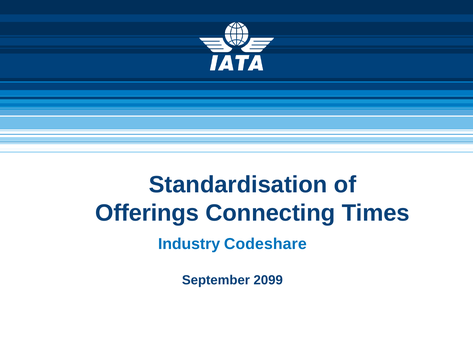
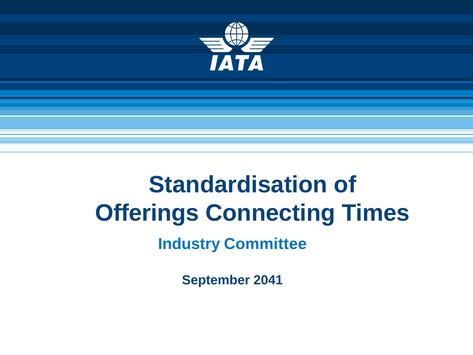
Codeshare: Codeshare -> Committee (265, 244)
2099: 2099 -> 2041 (268, 280)
